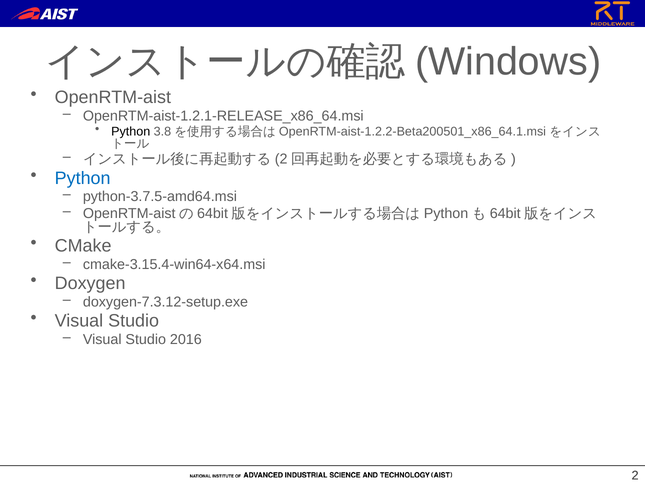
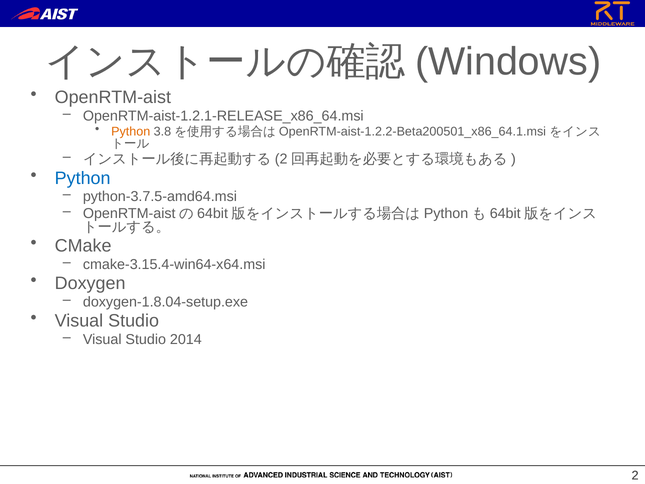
Python colour: black -> orange (131, 131)
doxygen-7.3.12-setup.exe: doxygen-7.3.12-setup.exe -> doxygen-1.8.04-setup.exe (165, 302)
2016: 2016 -> 2014 (186, 339)
